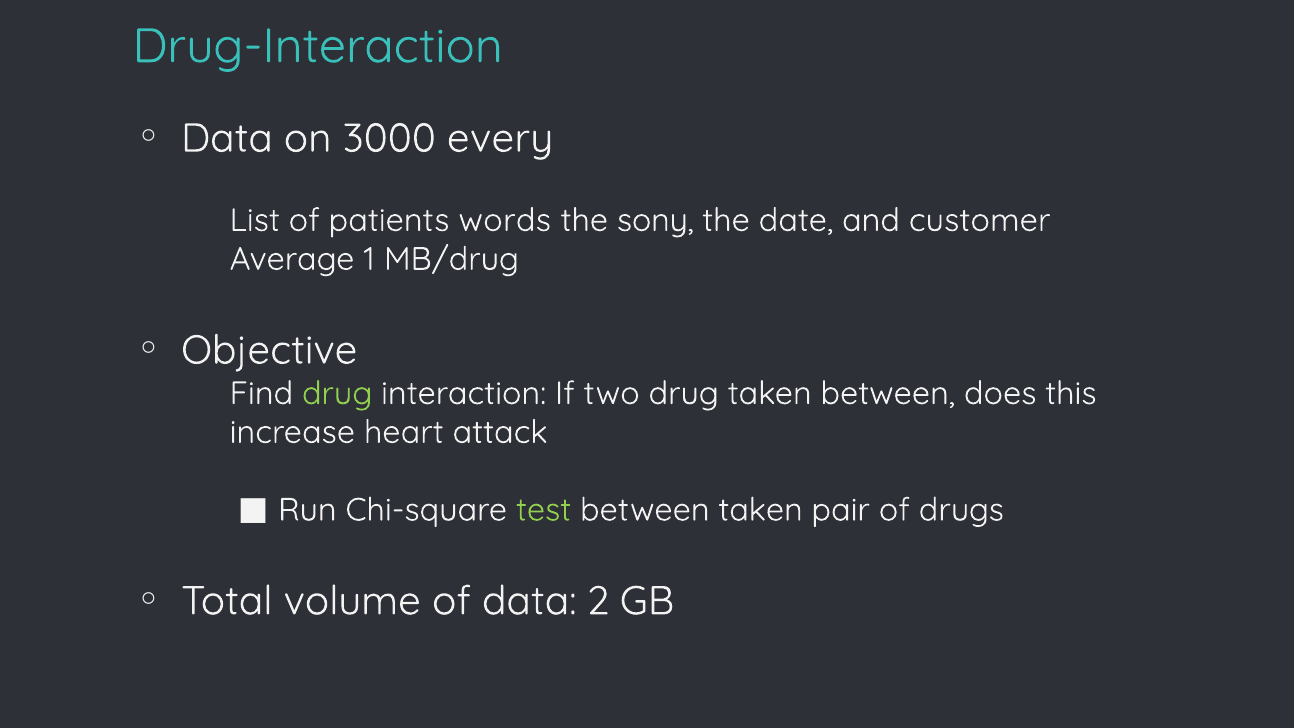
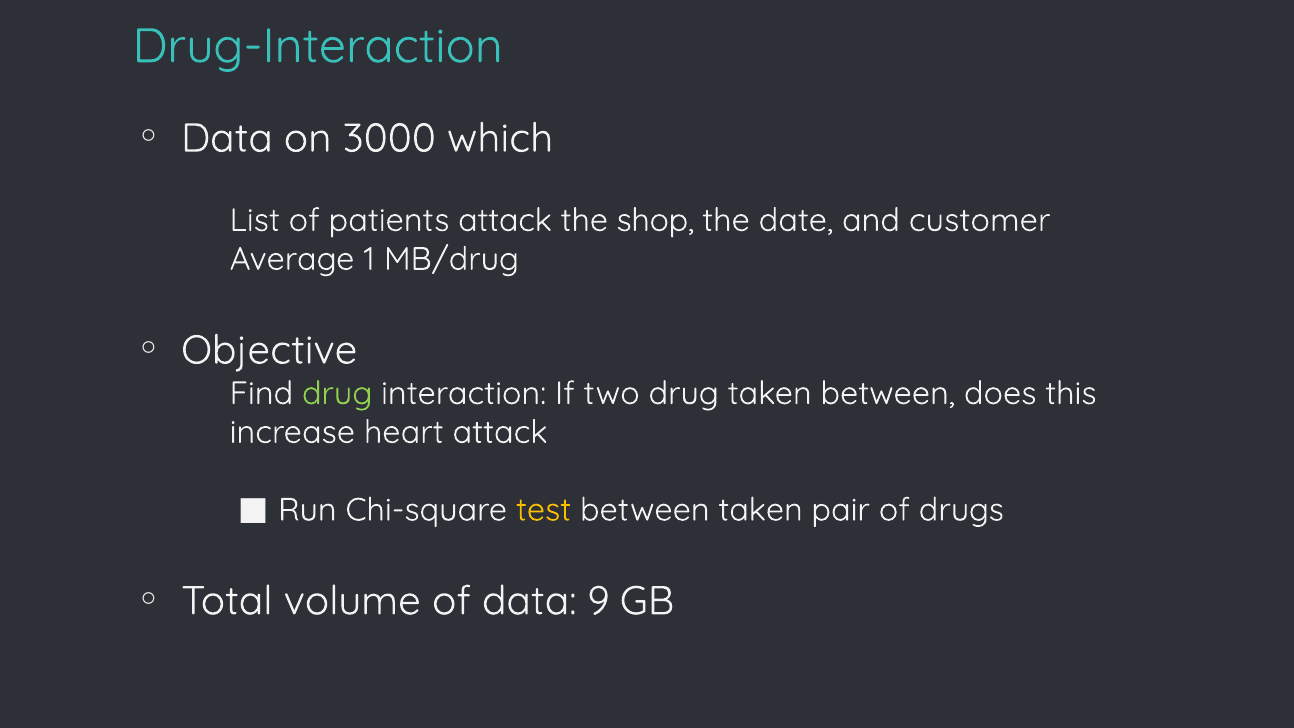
every: every -> which (500, 138)
patients words: words -> attack (505, 220)
sony: sony -> shop (655, 220)
test colour: light green -> yellow (544, 510)
2: 2 -> 9 (598, 601)
